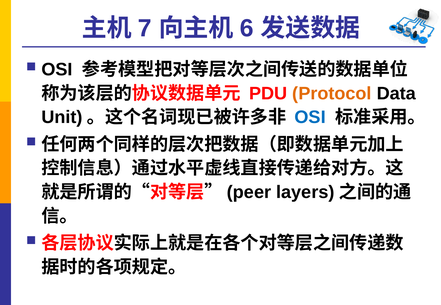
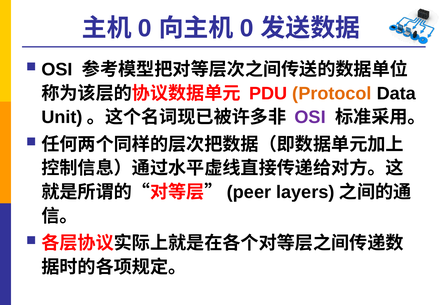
7: 7 -> 0 (145, 28)
6: 6 -> 0 (247, 28)
OSI colour: blue -> purple (310, 117)
